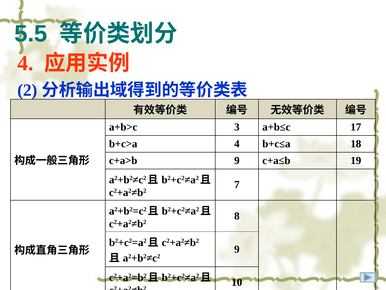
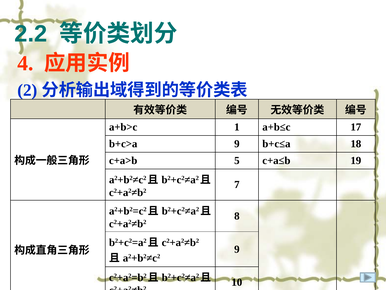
5.5: 5.5 -> 2.2 (31, 34)
3: 3 -> 1 (237, 127)
b+c>a 4: 4 -> 9 (237, 144)
c+a>b 9: 9 -> 5 (237, 160)
